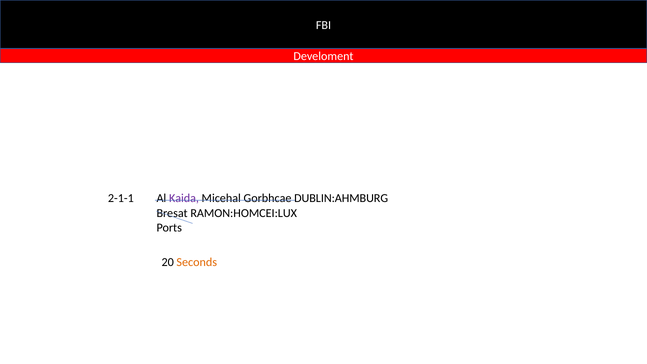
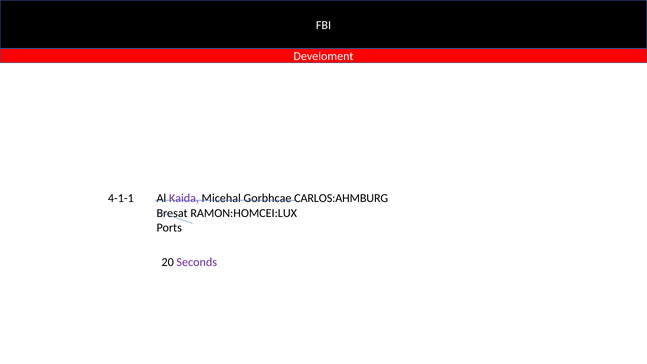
2-1-1: 2-1-1 -> 4-1-1 (121, 198)
DUBLIN:AHMBURG: DUBLIN:AHMBURG -> CARLOS:AHMBURG (341, 198)
Seconds colour: orange -> purple (197, 262)
